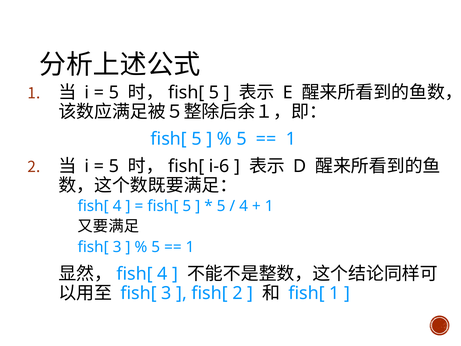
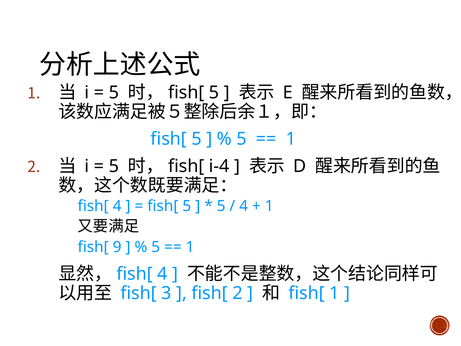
i-6: i-6 -> i-4 (219, 166)
3: 3 -> 9 (117, 247)
